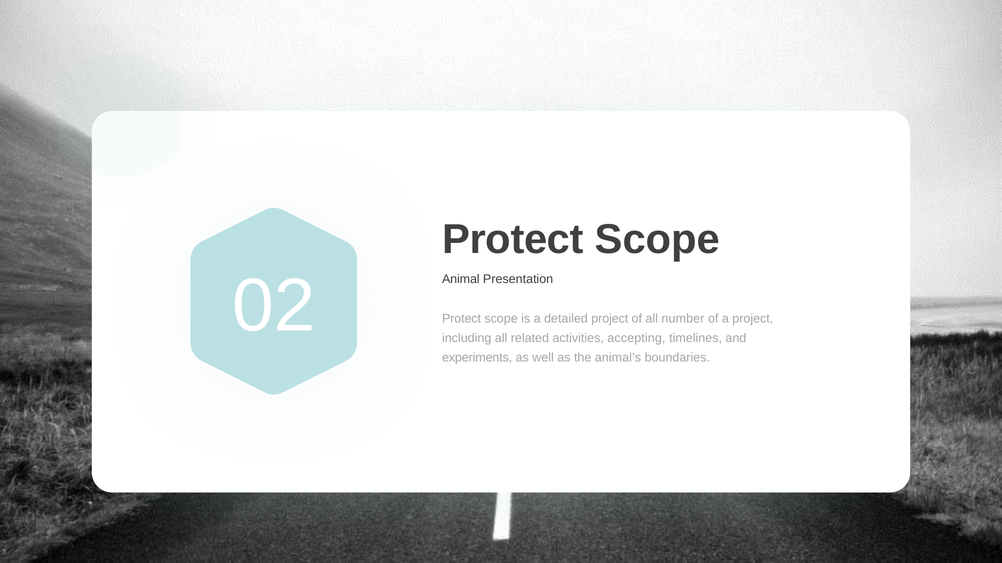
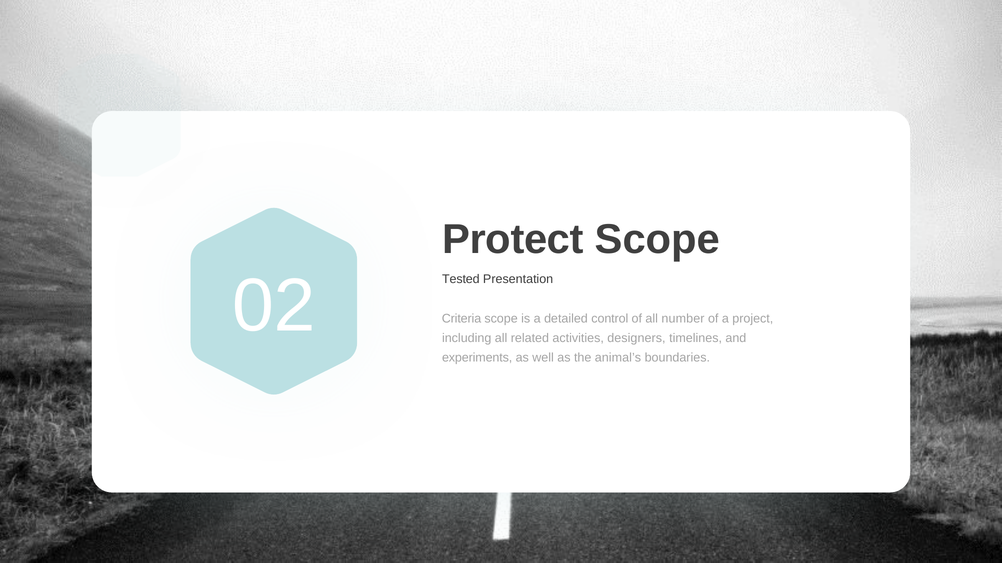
Animal: Animal -> Tested (461, 279)
Protect: Protect -> Criteria (462, 319)
detailed project: project -> control (610, 319)
accepting: accepting -> designers (636, 338)
